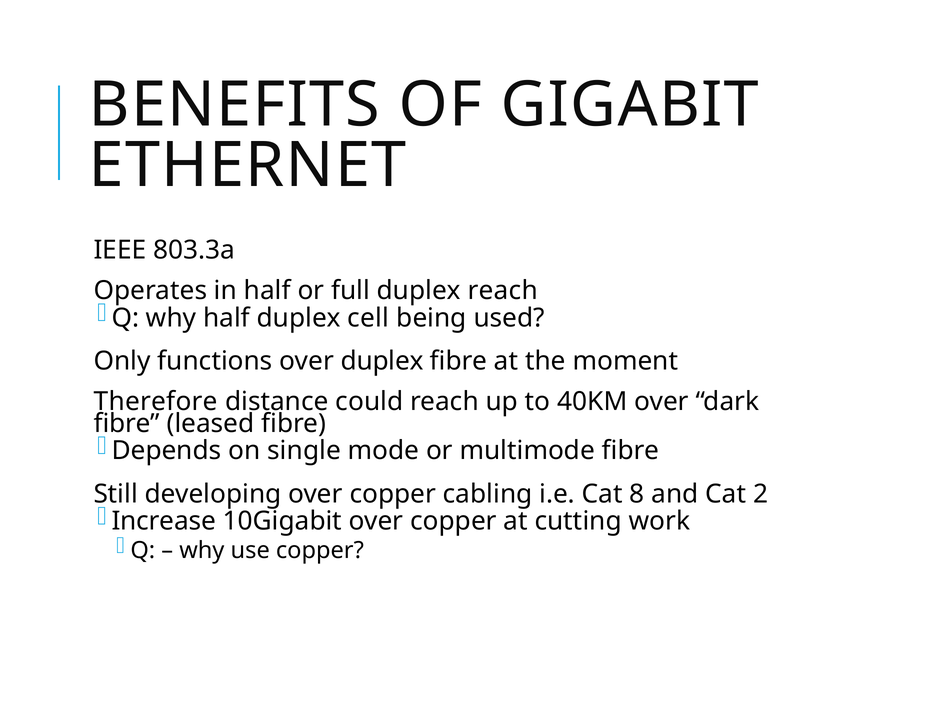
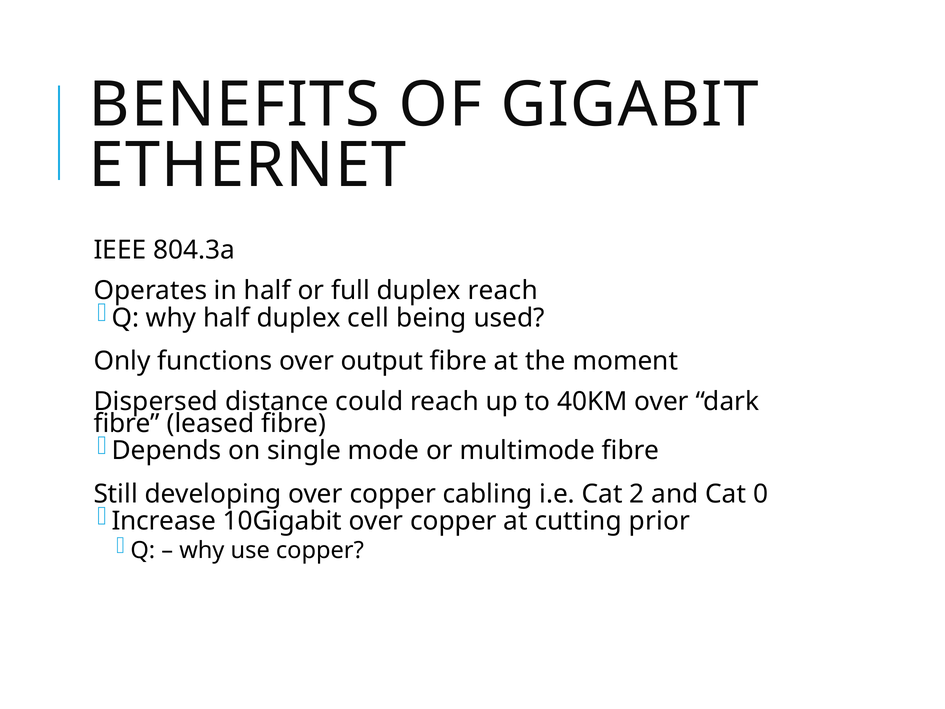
803.3a: 803.3a -> 804.3a (194, 250)
over duplex: duplex -> output (382, 361)
Therefore: Therefore -> Dispersed (156, 401)
8: 8 -> 2 (637, 494)
2: 2 -> 0 (761, 494)
work: work -> prior (659, 521)
